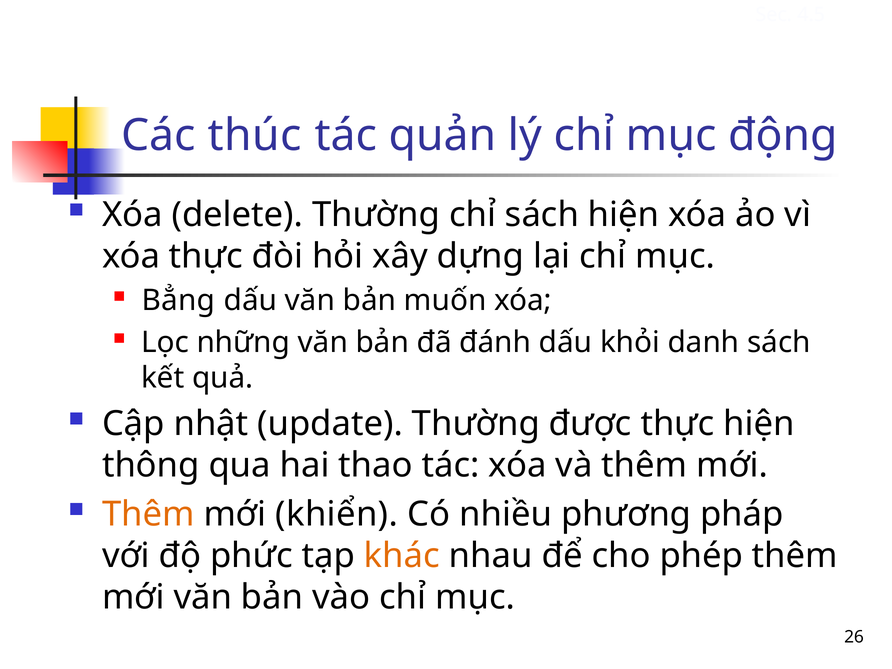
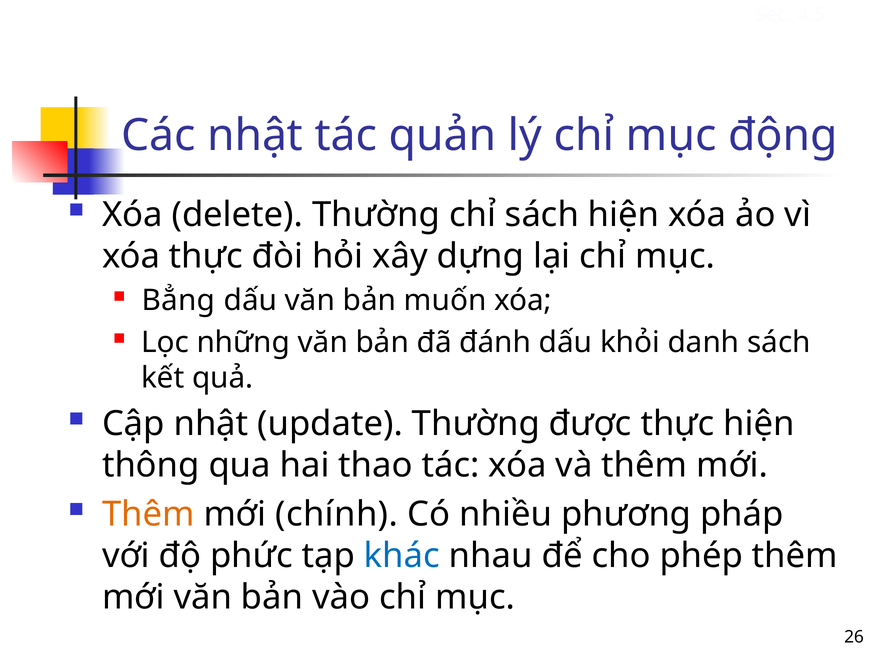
Các thúc: thúc -> nhật (255, 135)
khiển: khiển -> chính (337, 514)
khác colour: orange -> blue (402, 556)
